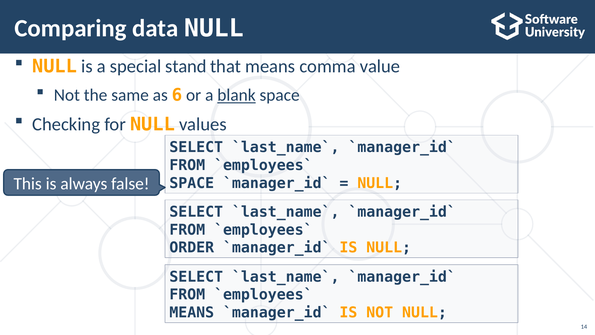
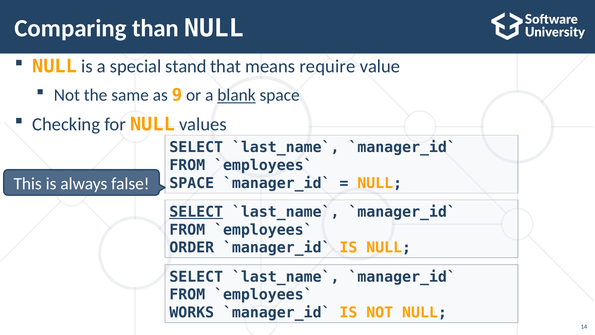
data: data -> than (155, 28)
comma: comma -> require (327, 66)
6: 6 -> 9 (177, 95)
SELECT underline: none -> present (196, 212)
MEANS: MEANS -> WORKS (192, 312)
